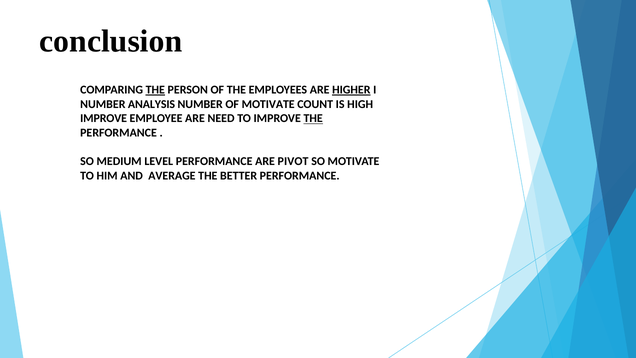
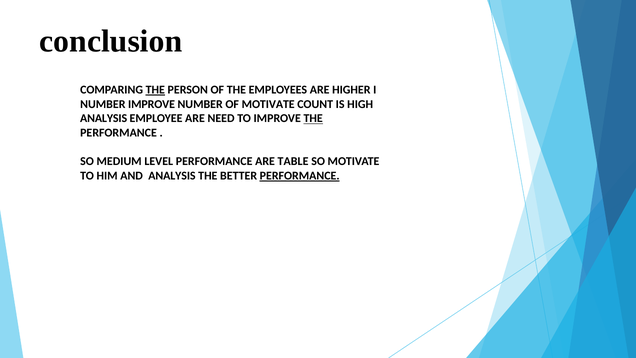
HIGHER underline: present -> none (351, 90)
NUMBER ANALYSIS: ANALYSIS -> IMPROVE (152, 104)
IMPROVE: IMPROVE -> ANALYSIS (104, 118)
PIVOT: PIVOT -> TABLE (293, 161)
AND AVERAGE: AVERAGE -> ANALYSIS (172, 176)
PERFORMANCE underline: none -> present (300, 176)
